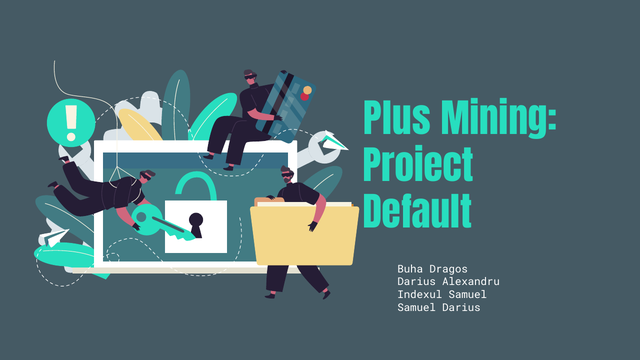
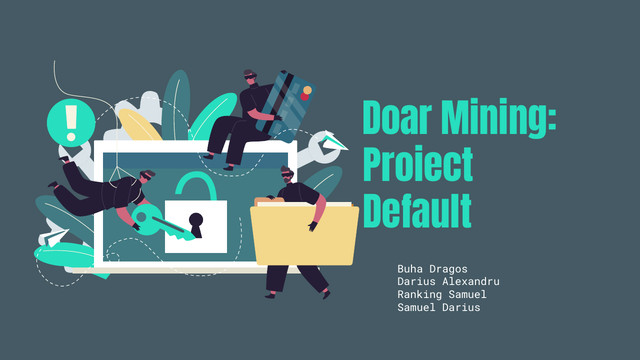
Plus: Plus -> Doar (397, 121)
Indexul: Indexul -> Ranking (420, 295)
